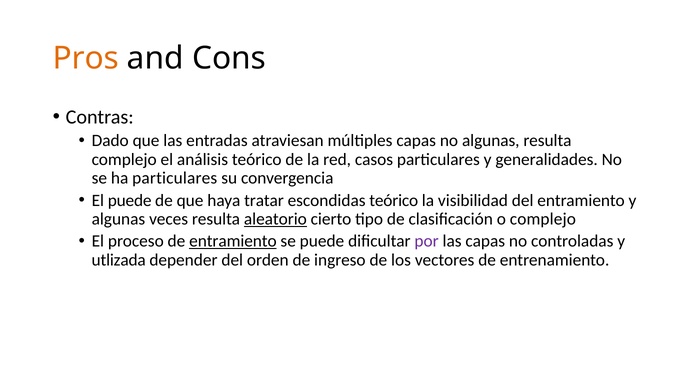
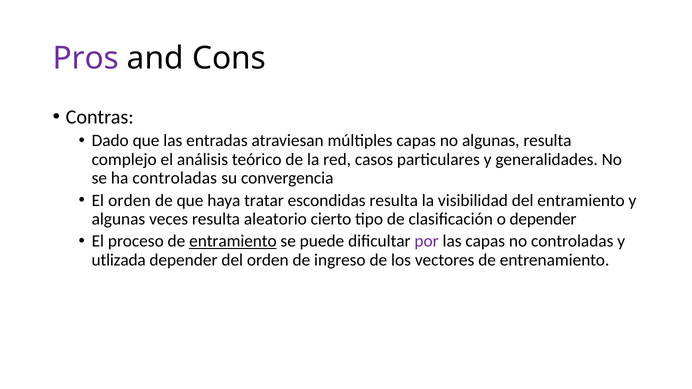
Pros colour: orange -> purple (86, 58)
ha particulares: particulares -> controladas (175, 178)
El puede: puede -> orden (129, 200)
escondidas teórico: teórico -> resulta (394, 200)
aleatorio underline: present -> none (275, 219)
o complejo: complejo -> depender (543, 219)
